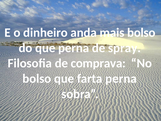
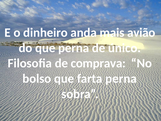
mais bolso: bolso -> avião (141, 33)
spray: spray -> único (124, 48)
